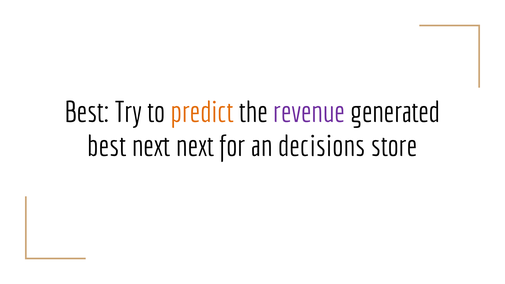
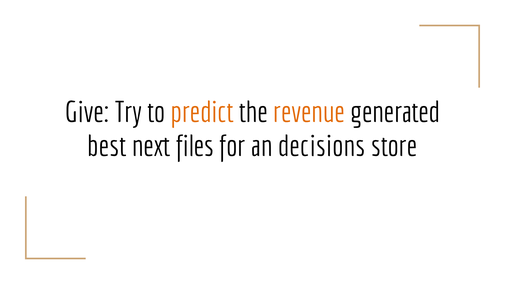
Best: Best -> Give (87, 113)
revenue colour: purple -> orange (309, 113)
next next: next -> files (195, 146)
